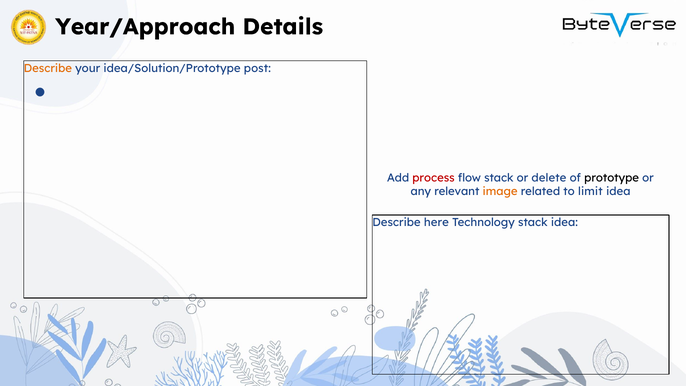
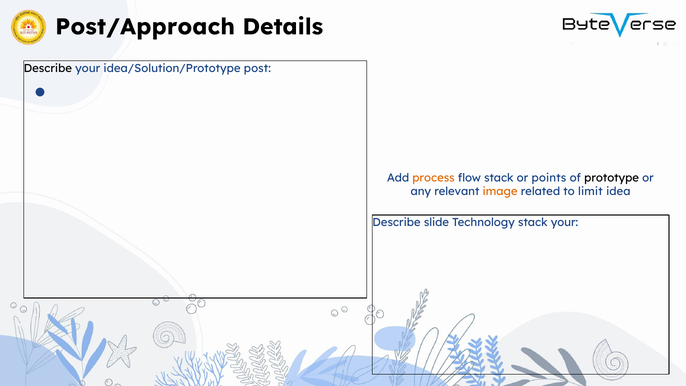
Year/Approach: Year/Approach -> Post/Approach (145, 27)
Describe colour: orange -> black (48, 68)
process colour: red -> orange (434, 178)
delete: delete -> points (549, 178)
here: here -> slide (436, 223)
stack idea: idea -> your (564, 223)
